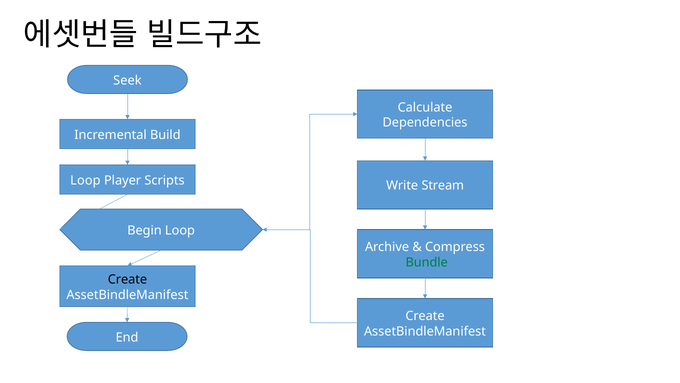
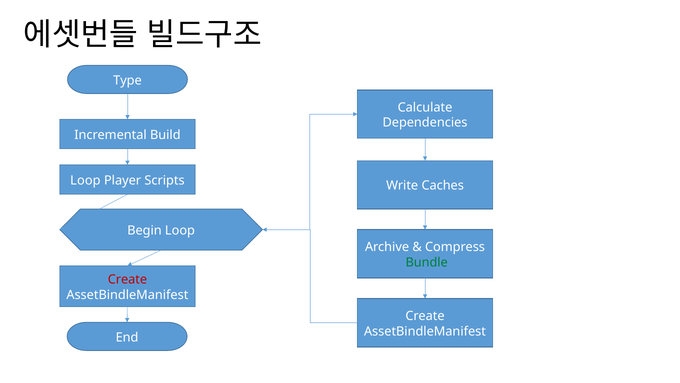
Seek: Seek -> Type (127, 80)
Stream: Stream -> Caches (443, 185)
Create colour: black -> red (127, 279)
